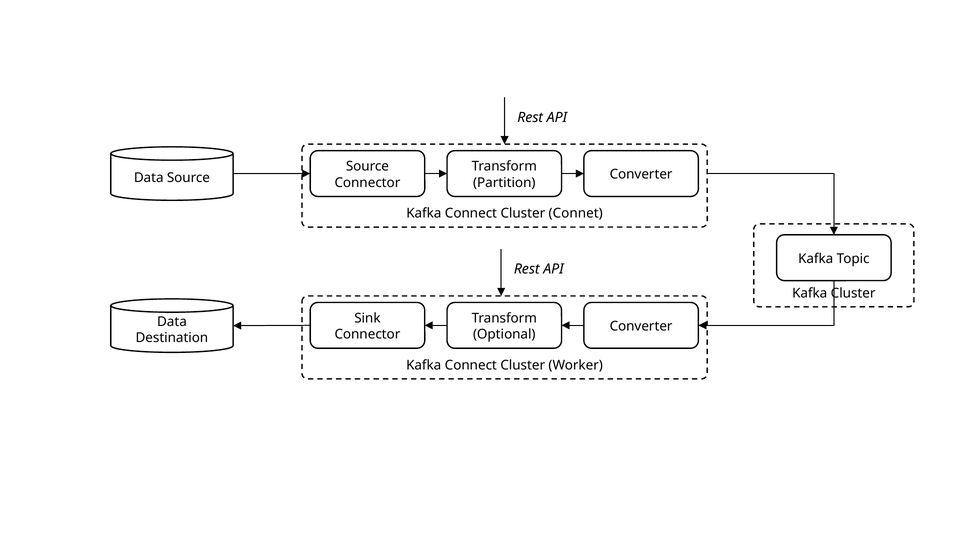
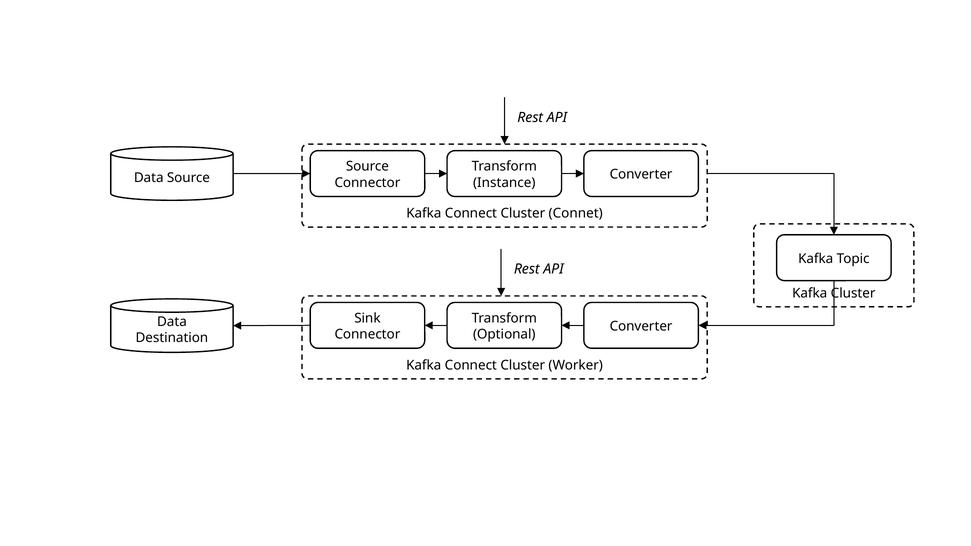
Partition: Partition -> Instance (504, 183)
